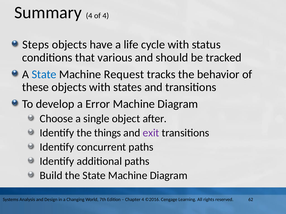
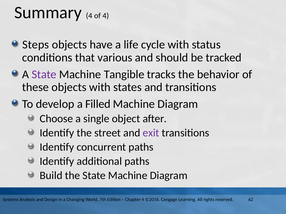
State colour: blue -> purple (44, 74)
Request: Request -> Tangible (124, 74)
Error: Error -> Filled (98, 104)
things: things -> street (108, 133)
